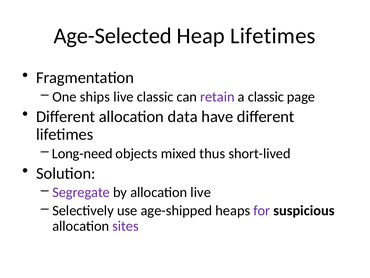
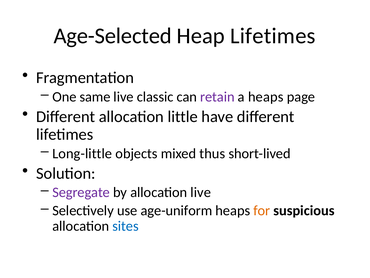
ships: ships -> same (95, 97)
a classic: classic -> heaps (266, 97)
data: data -> little (183, 116)
Long-need: Long-need -> Long-little (82, 153)
age-shipped: age-shipped -> age-uniform (176, 210)
for colour: purple -> orange (262, 210)
sites colour: purple -> blue (126, 226)
